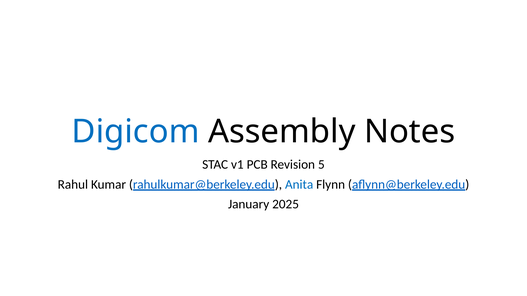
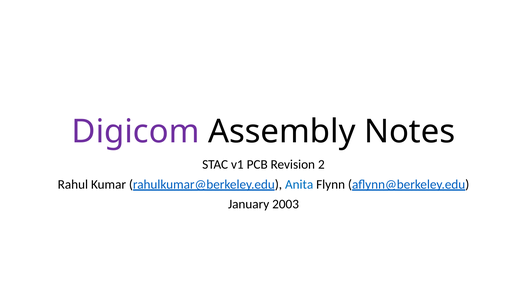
Digicom colour: blue -> purple (136, 132)
5: 5 -> 2 (321, 165)
2025: 2025 -> 2003 (286, 204)
